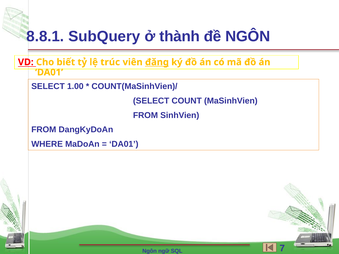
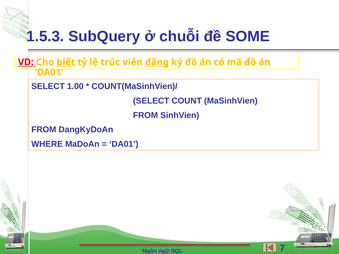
8.8.1: 8.8.1 -> 1.5.3 (45, 37)
thành: thành -> chuỗi (180, 37)
đề NGÔN: NGÔN -> SOME (248, 37)
biết underline: none -> present (66, 62)
